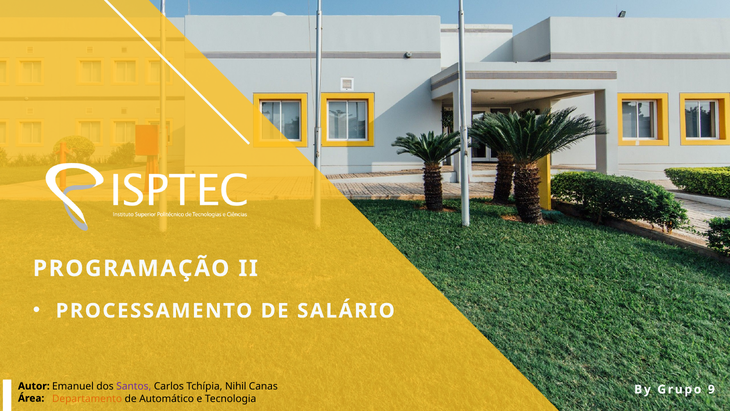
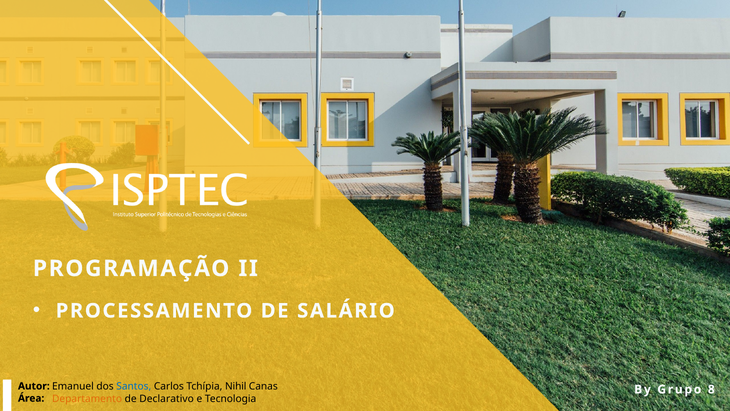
Santos colour: purple -> blue (134, 386)
9: 9 -> 8 (711, 389)
Automático: Automático -> Declarativo (167, 398)
